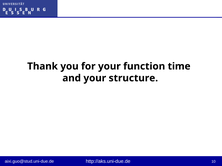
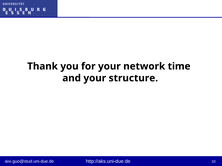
function: function -> network (144, 66)
